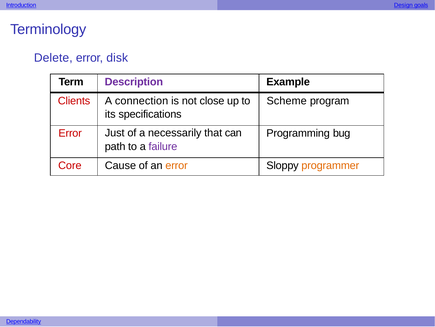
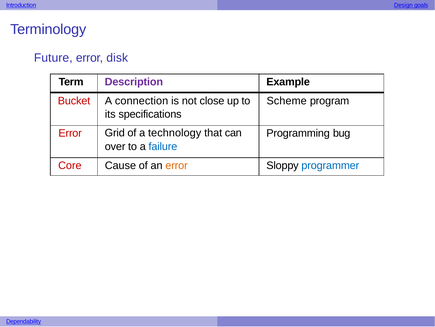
Delete: Delete -> Future (53, 58)
Clients: Clients -> Bucket (74, 101)
Just: Just -> Grid (115, 133)
necessarily: necessarily -> technology (175, 133)
path: path -> over (115, 146)
failure colour: purple -> blue (163, 146)
programmer colour: orange -> blue (330, 165)
